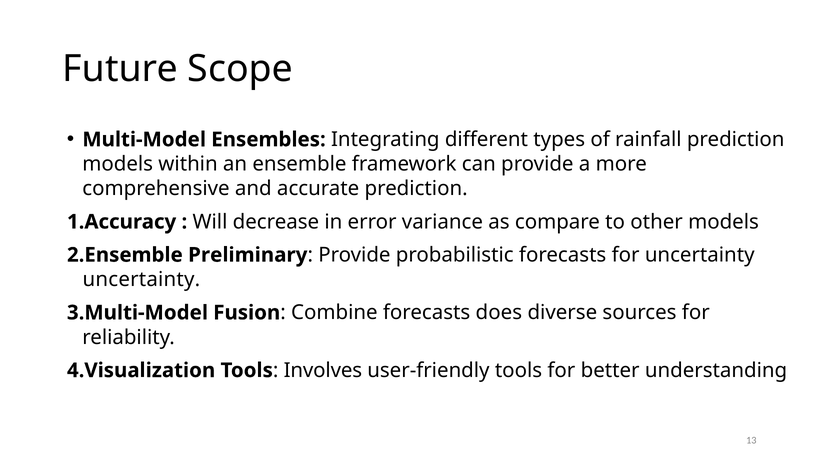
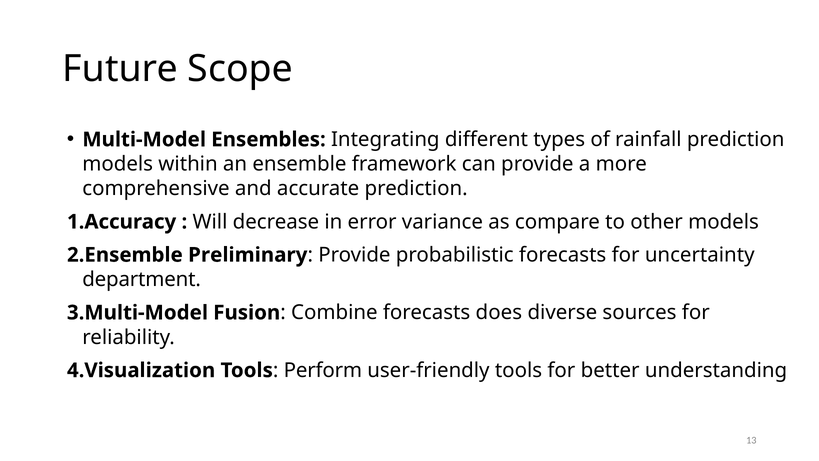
uncertainty: uncertainty -> department (142, 279)
Involves: Involves -> Perform (323, 370)
